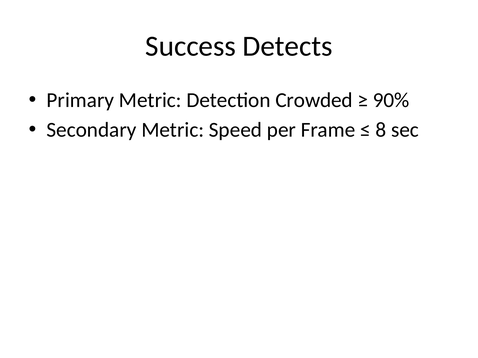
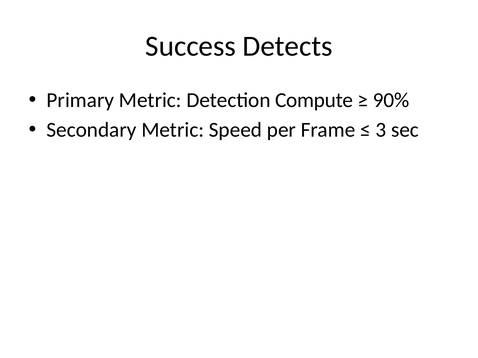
Crowded: Crowded -> Compute (314, 100)
8: 8 -> 3 (381, 130)
